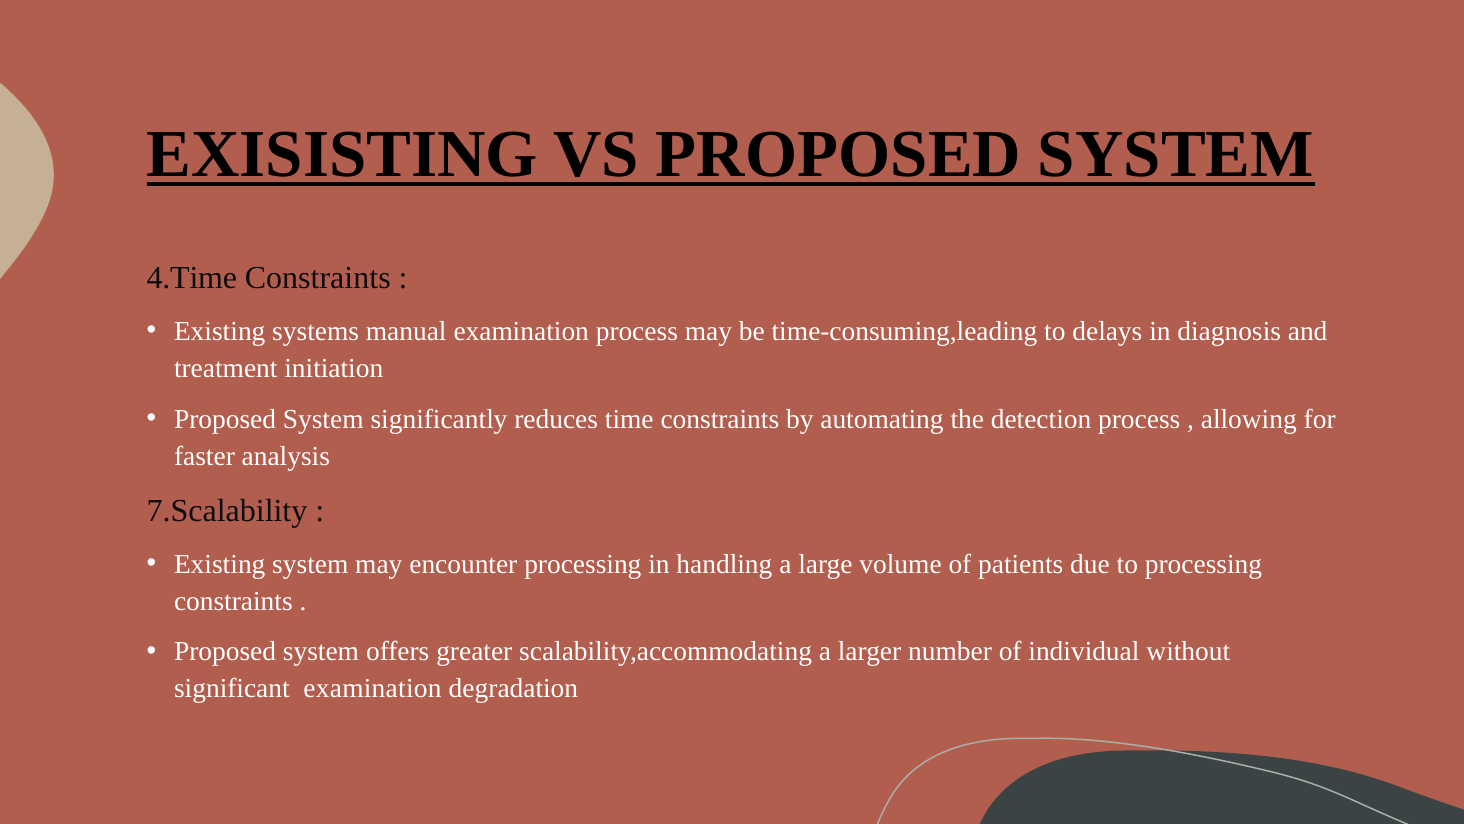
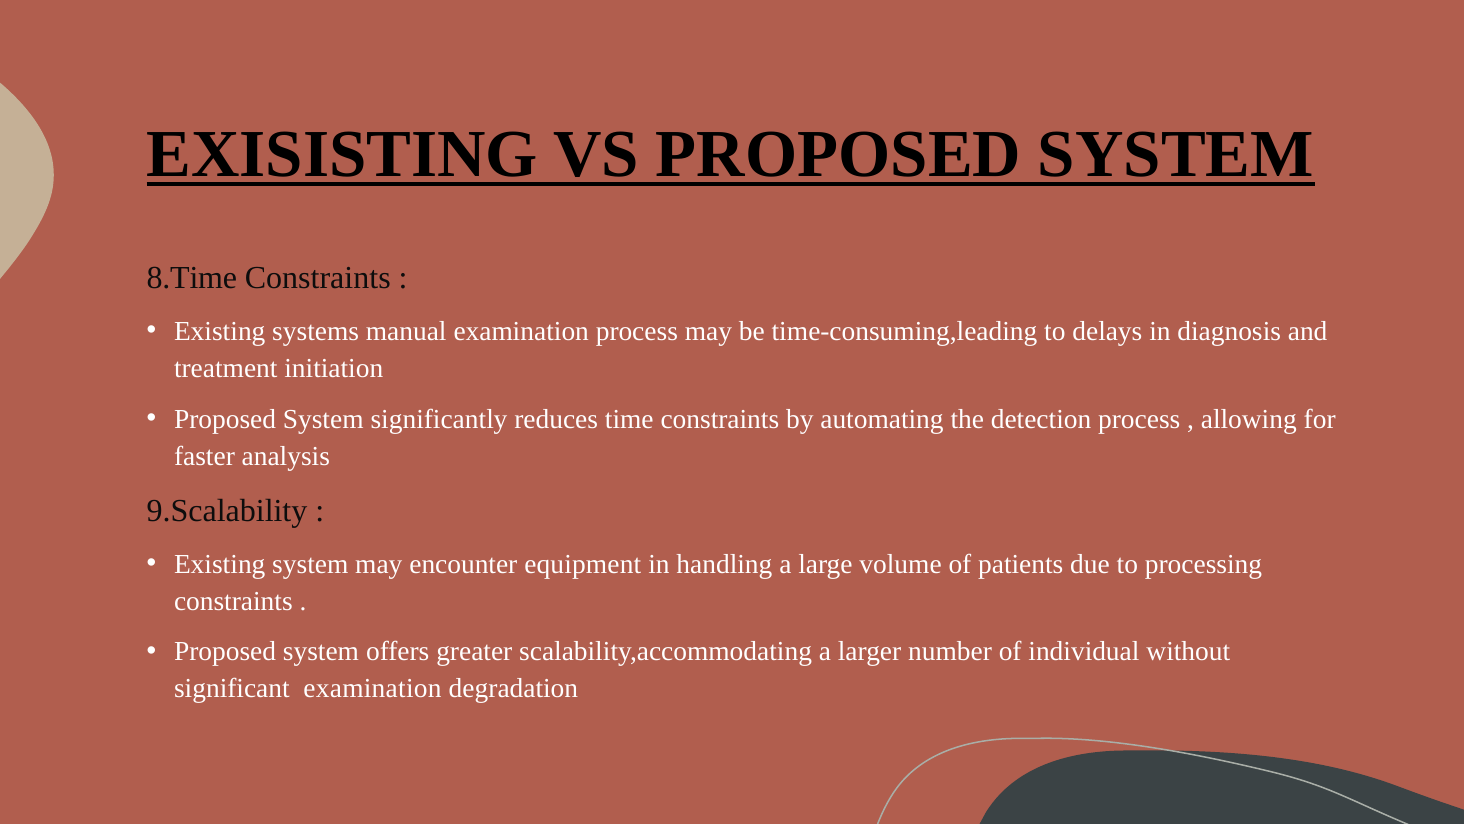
4.Time: 4.Time -> 8.Time (192, 278)
7.Scalability: 7.Scalability -> 9.Scalability (227, 510)
encounter processing: processing -> equipment (583, 564)
